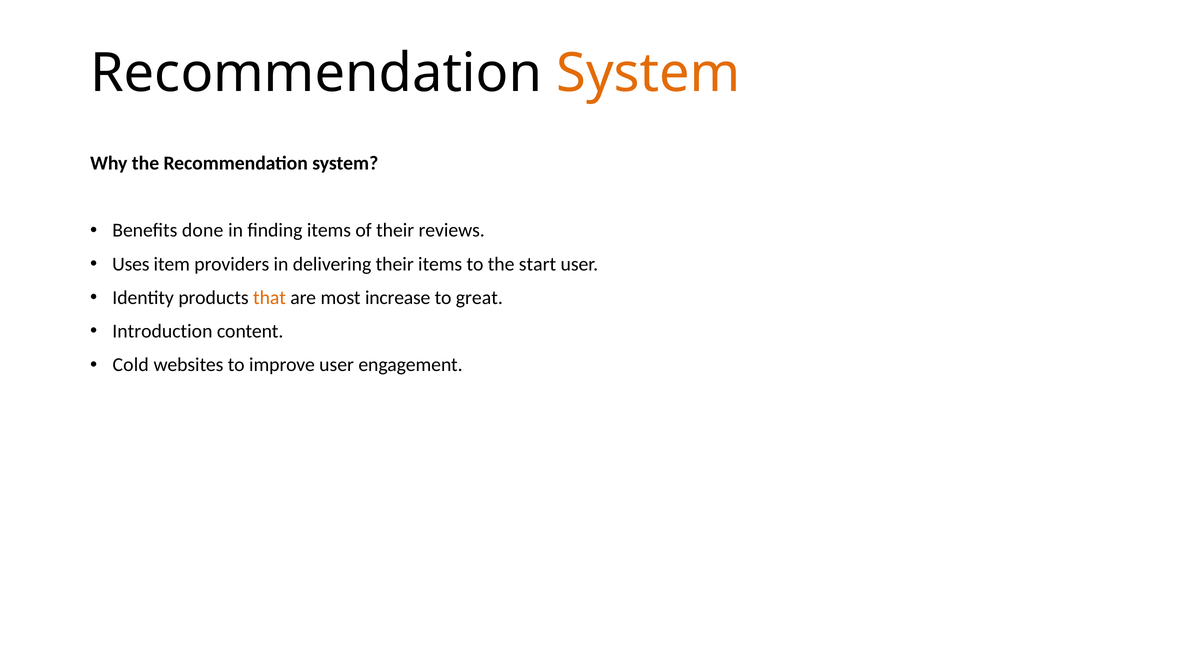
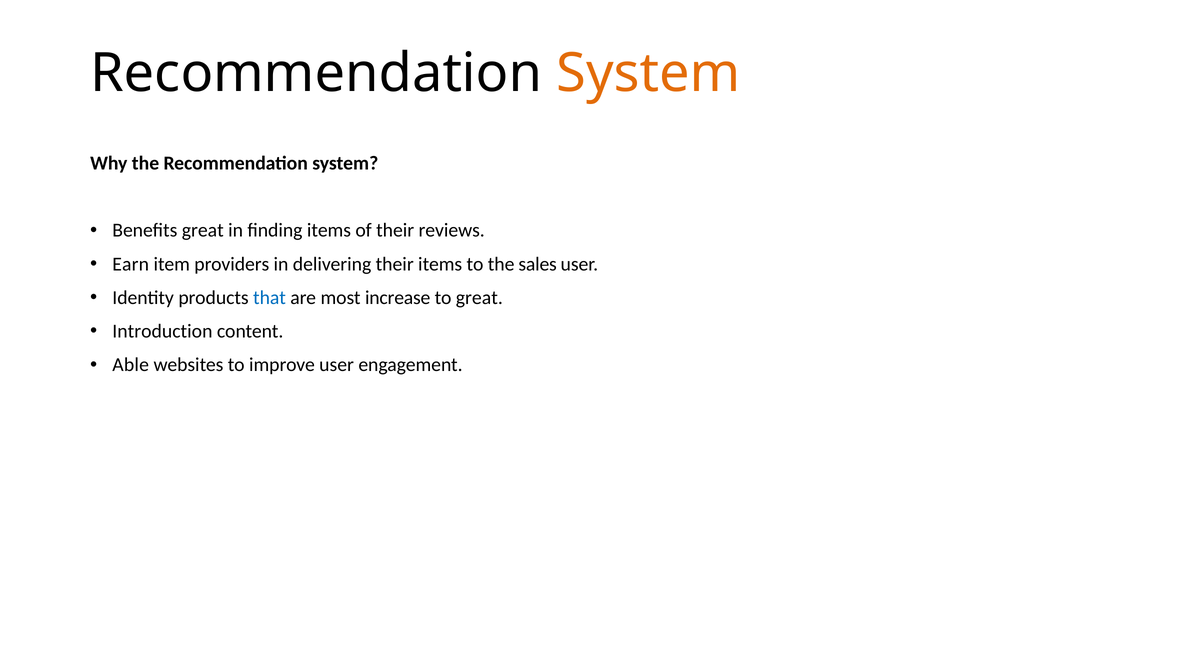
Benefits done: done -> great (203, 230)
Uses: Uses -> Earn (131, 264)
start: start -> sales (538, 264)
that colour: orange -> blue (270, 297)
Cold: Cold -> Able (131, 365)
